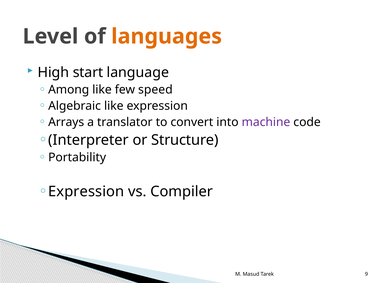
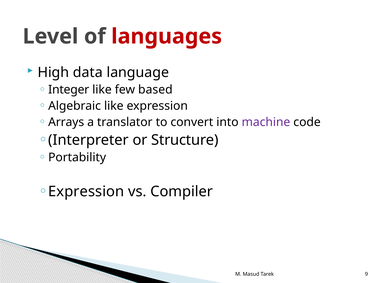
languages colour: orange -> red (167, 36)
start: start -> data (88, 72)
Among: Among -> Integer (69, 90)
speed: speed -> based (155, 90)
